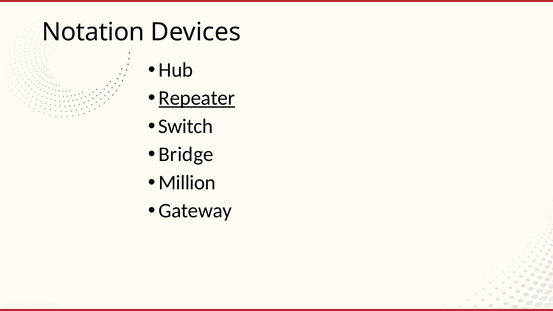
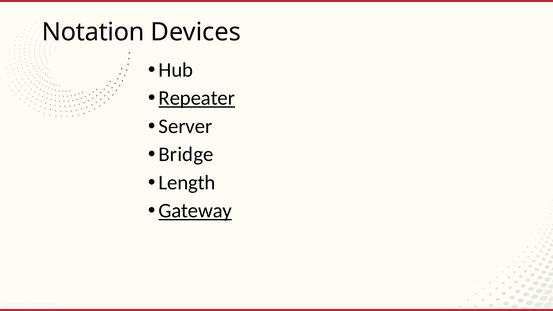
Switch: Switch -> Server (186, 126)
Million: Million -> Length (187, 183)
Gateway underline: none -> present (195, 211)
